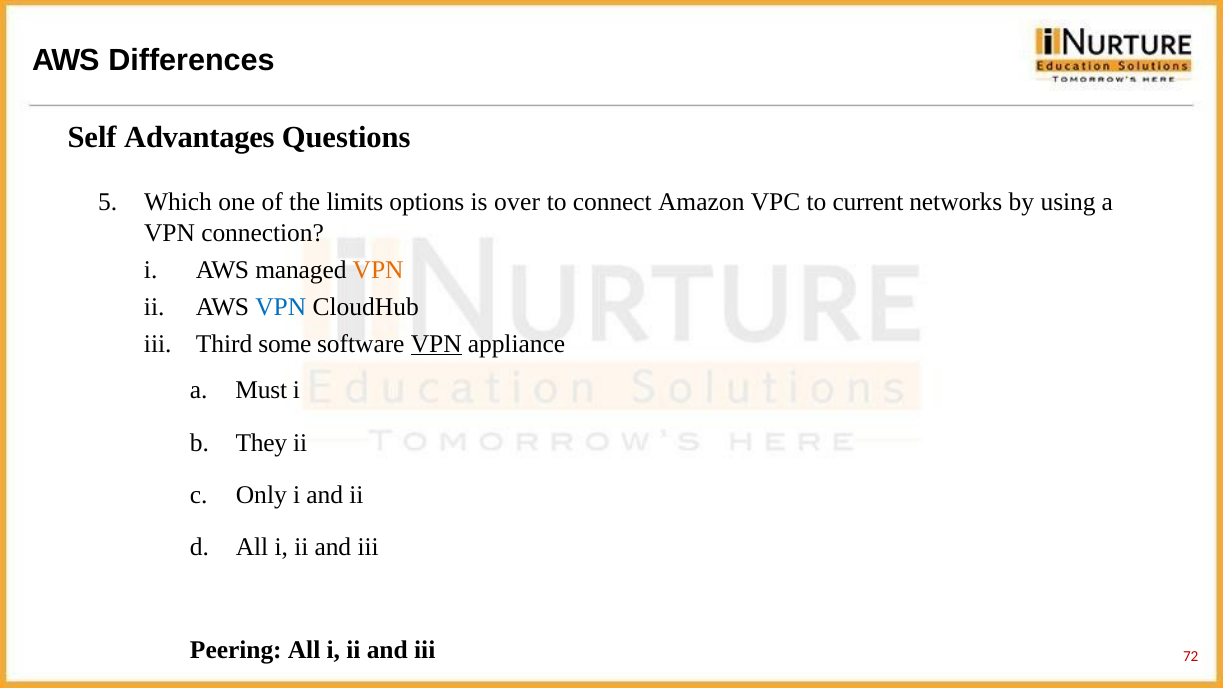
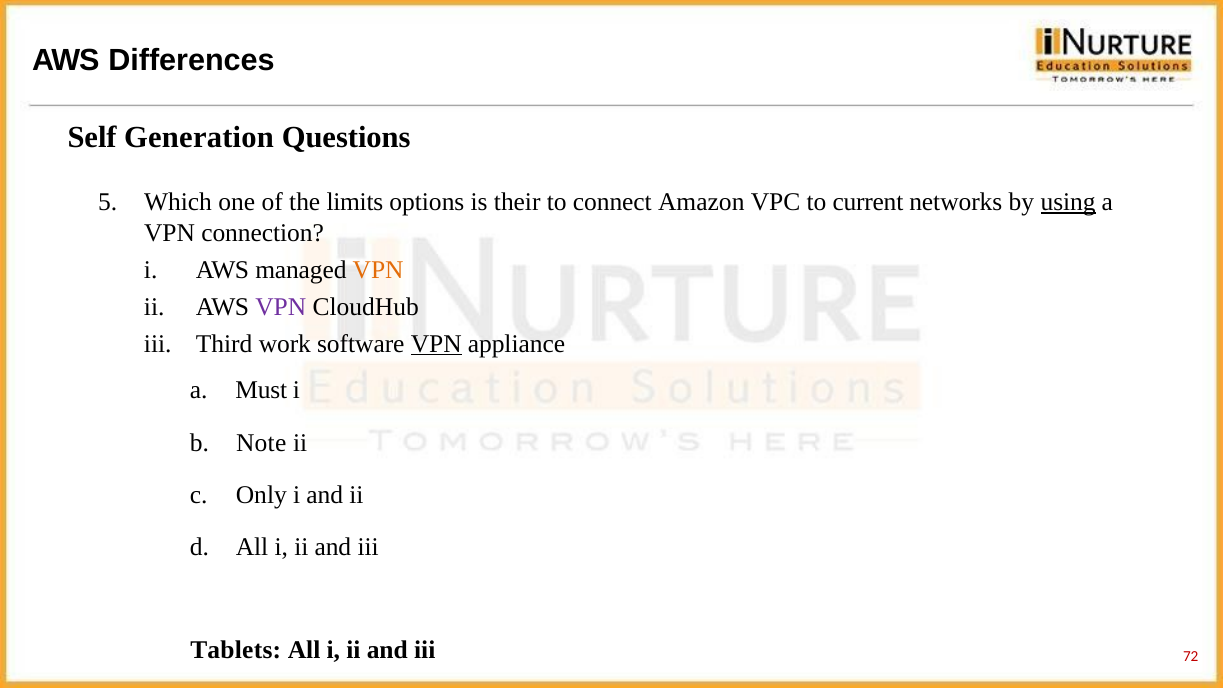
Advantages: Advantages -> Generation (199, 137)
over: over -> their (517, 202)
using underline: none -> present (1068, 202)
VPN colour: blue -> purple (281, 307)
some: some -> work (285, 344)
They: They -> Note (261, 443)
Peering: Peering -> Tablets (236, 650)
